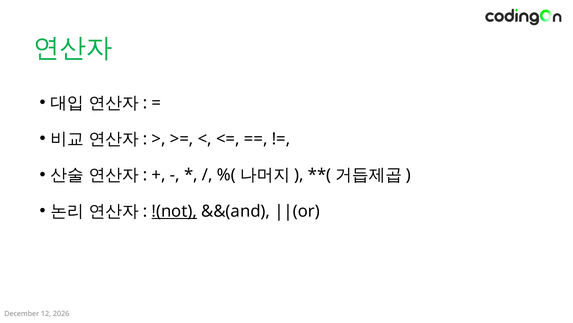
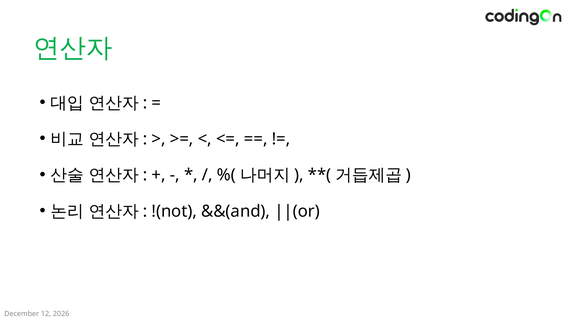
!(not underline: present -> none (174, 211)
